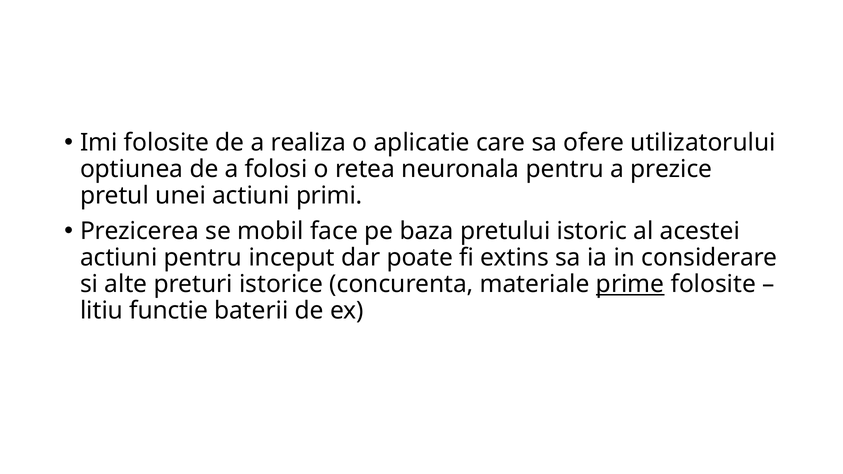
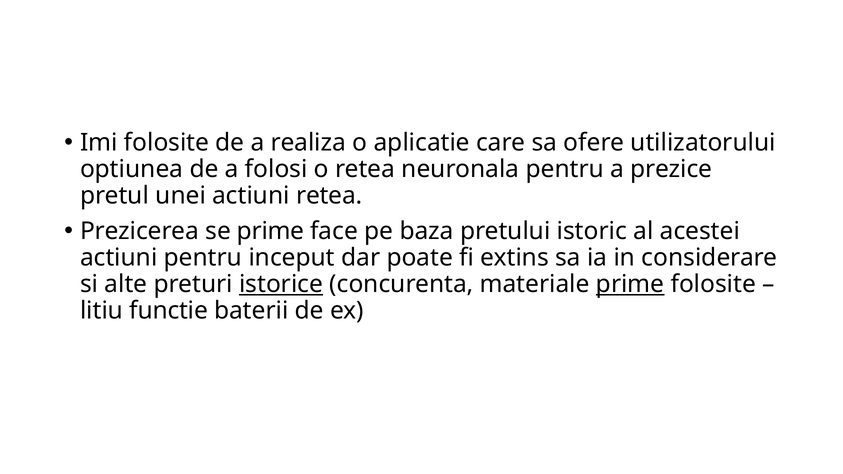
actiuni primi: primi -> retea (329, 196)
se mobil: mobil -> prime (271, 231)
istorice underline: none -> present (281, 284)
